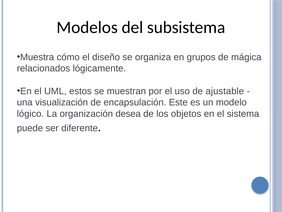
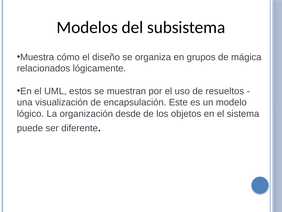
ajustable: ajustable -> resueltos (225, 91)
desea: desea -> desde (128, 113)
